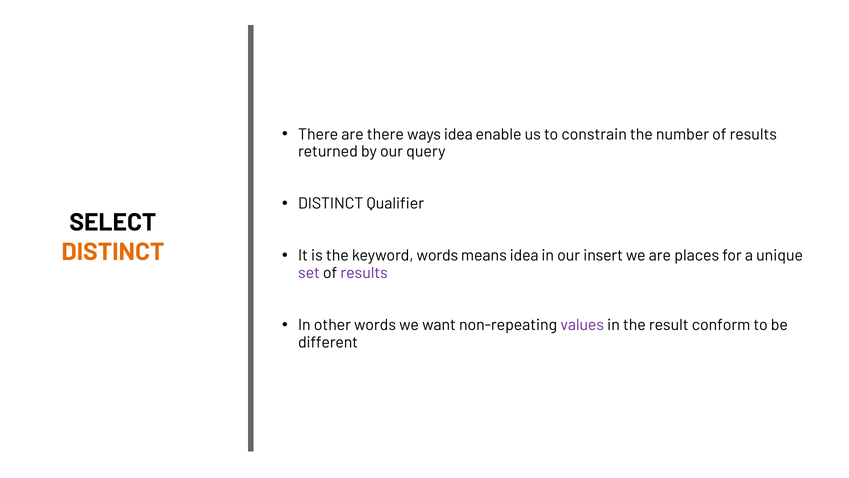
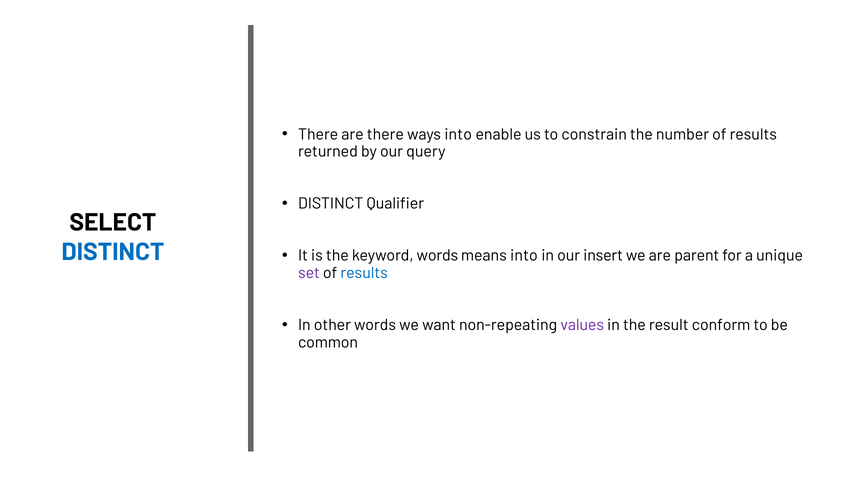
ways idea: idea -> into (458, 134)
DISTINCT colour: orange -> blue (113, 252)
means idea: idea -> into (524, 255)
places: places -> parent (697, 255)
results colour: purple -> blue (364, 273)
different: different -> common (328, 342)
